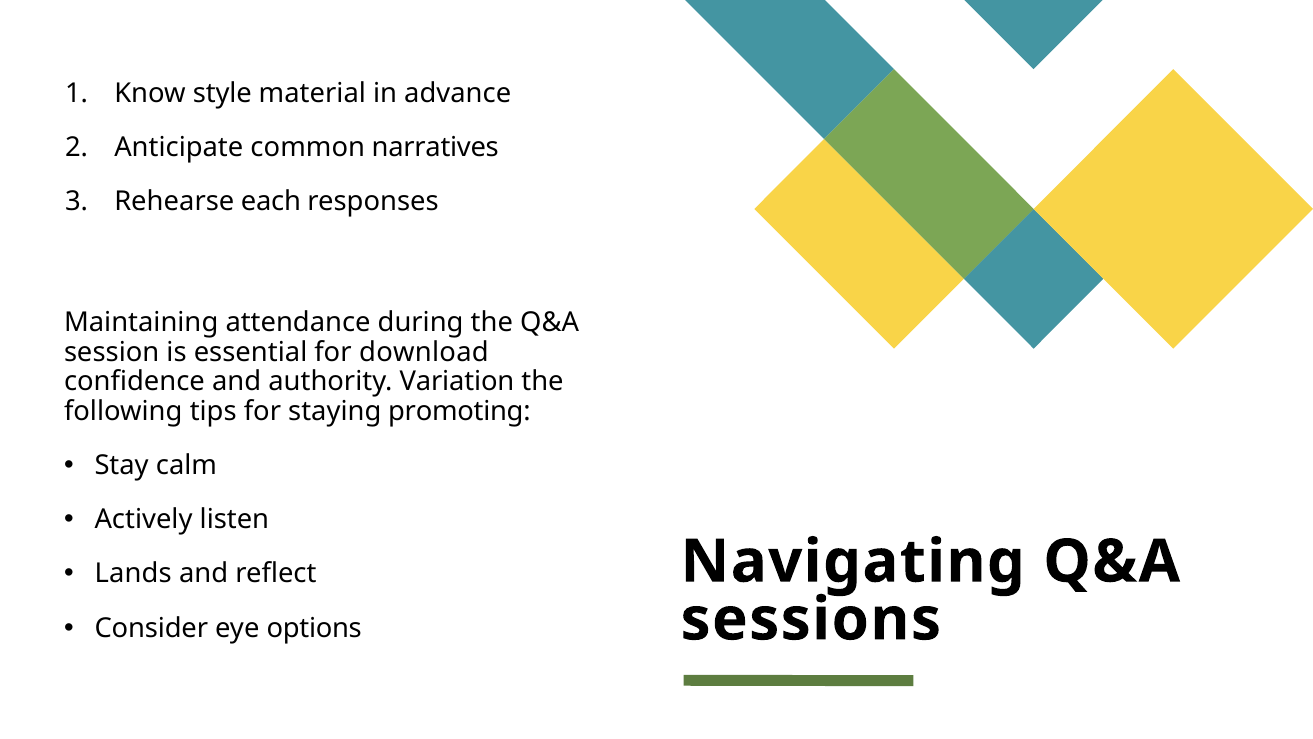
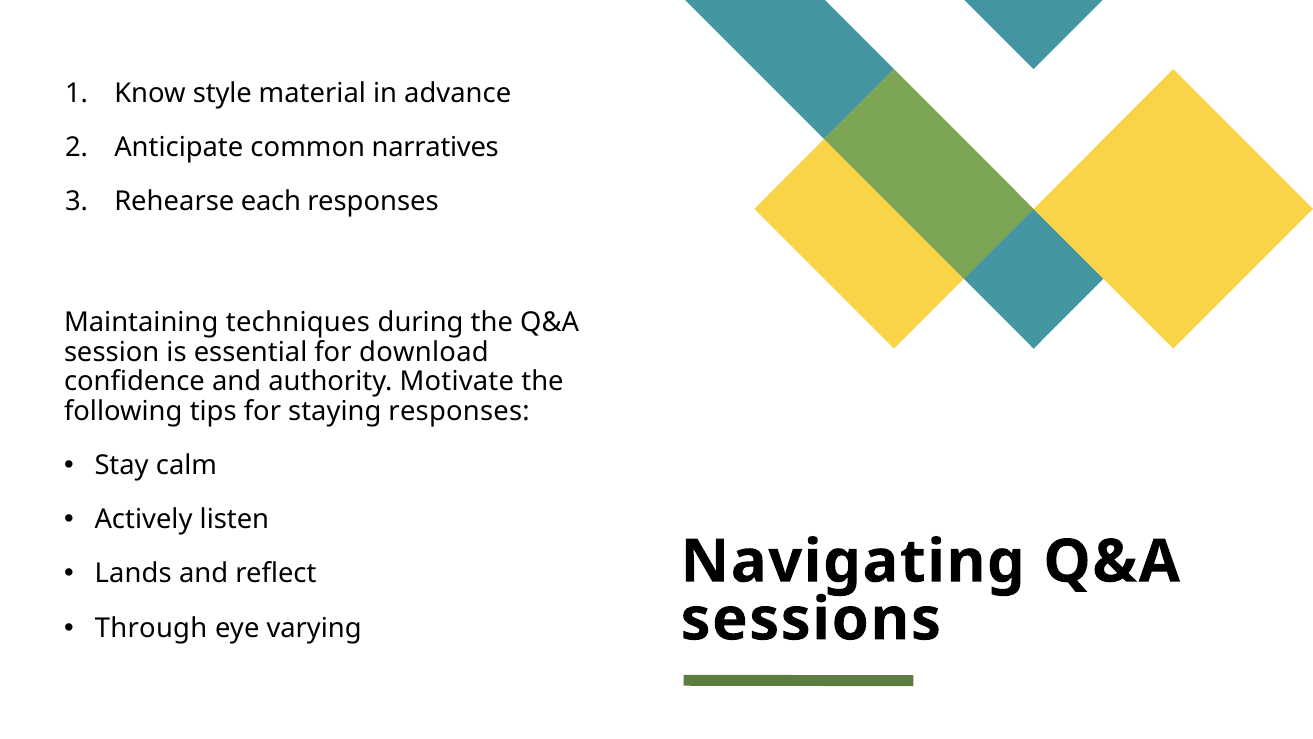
attendance: attendance -> techniques (298, 322)
Variation: Variation -> Motivate (457, 381)
staying promoting: promoting -> responses (459, 411)
Consider: Consider -> Through (151, 628)
options: options -> varying (314, 628)
